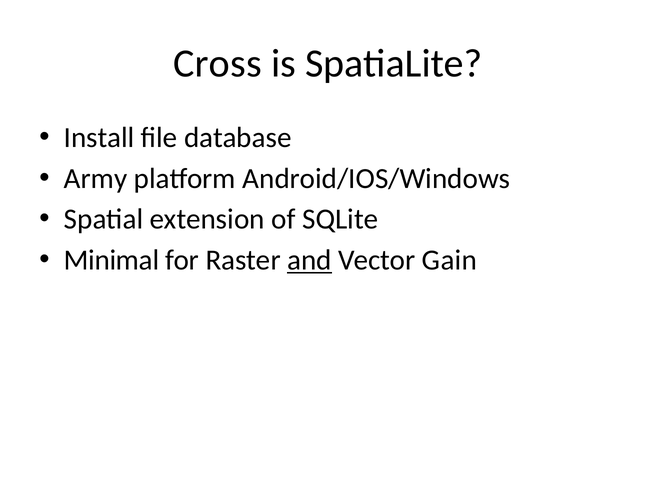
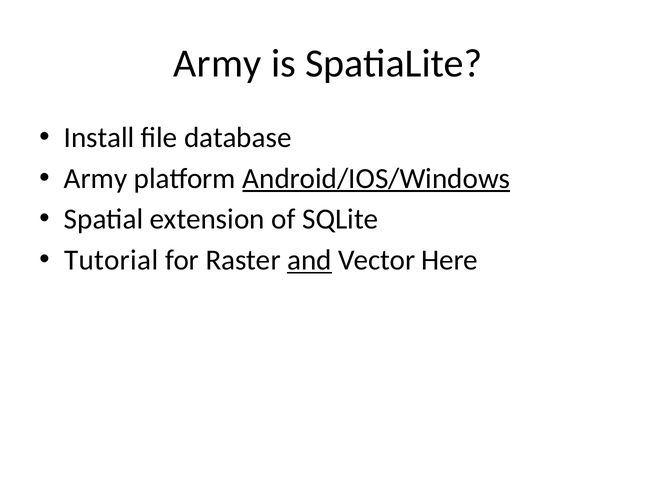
Cross: Cross -> Army (217, 64)
Android/IOS/Windows underline: none -> present (376, 178)
Minimal: Minimal -> Tutorial (111, 260)
Gain: Gain -> Here (450, 260)
